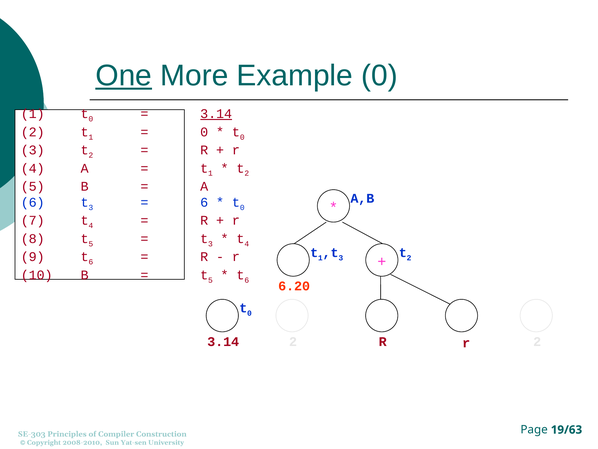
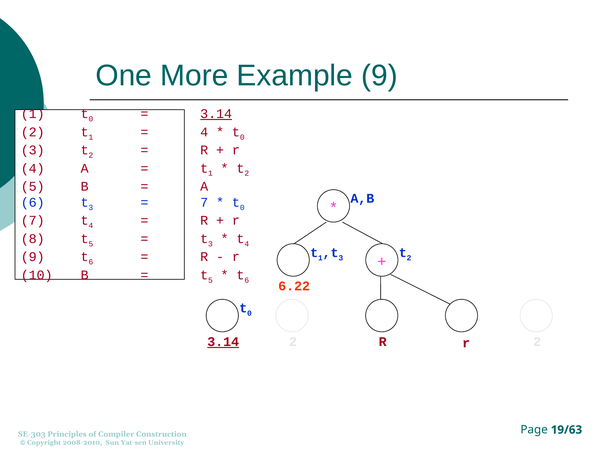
One underline: present -> none (124, 76)
Example 0: 0 -> 9 (379, 76)
0: 0 -> 4 (204, 132)
6: 6 -> 7 (204, 202)
6.20: 6.20 -> 6.22 (294, 286)
3.14 underline: none -> present (223, 341)
